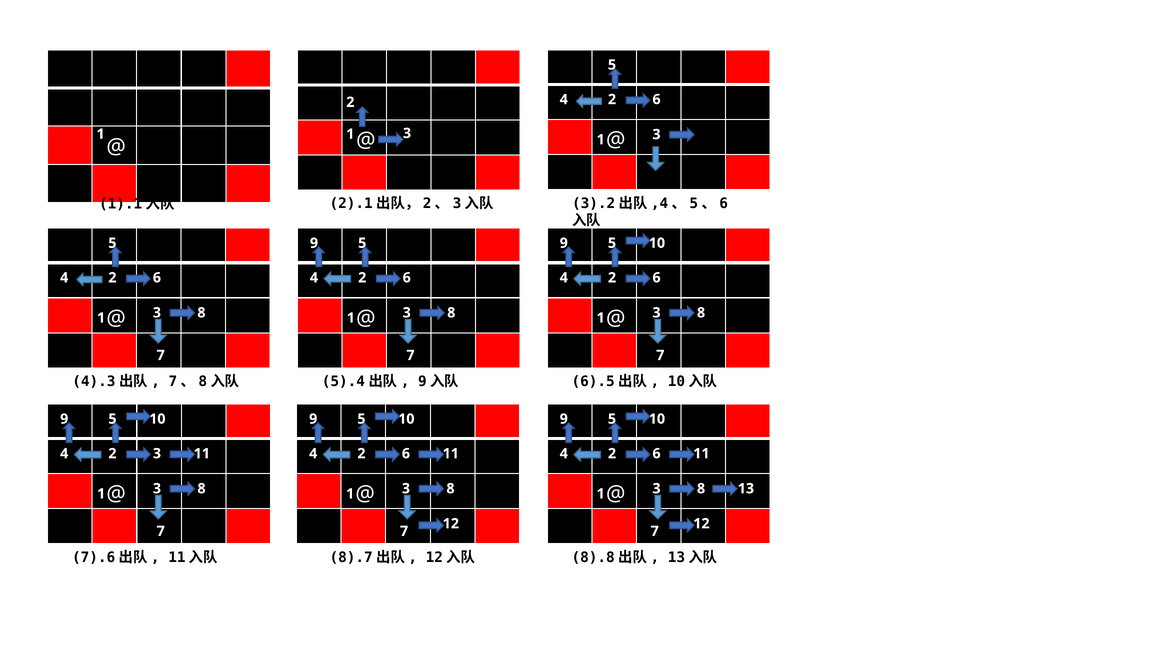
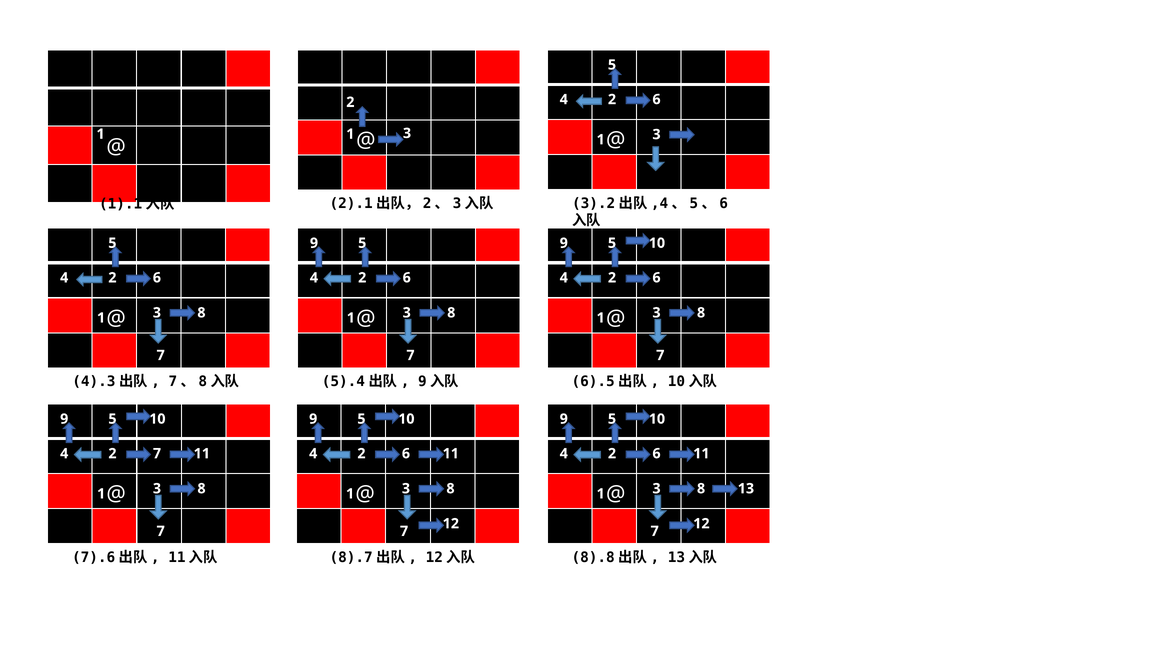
4 2 3: 3 -> 7 (157, 453)
